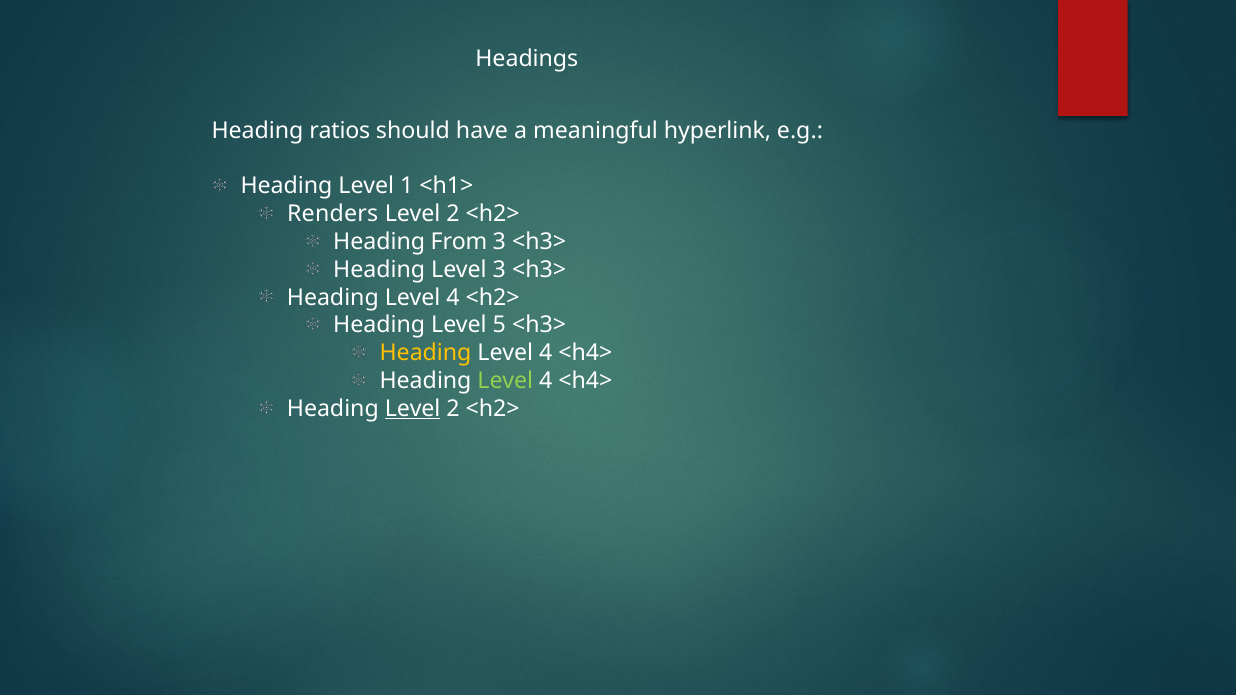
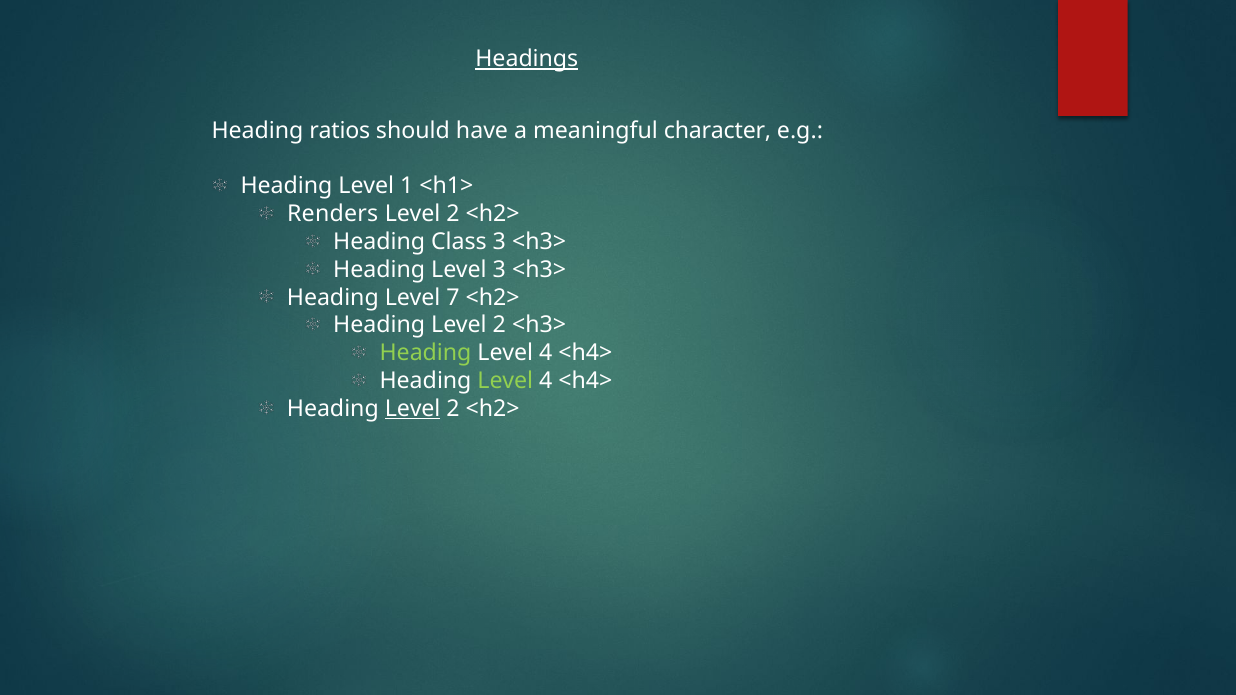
Headings underline: none -> present (527, 59)
hyperlink: hyperlink -> character (718, 131)
From: From -> Class (459, 242)
4: 4 -> 7 (453, 298)
5: 5 -> 2 (499, 325)
Heading colour: yellow -> light green (426, 353)
